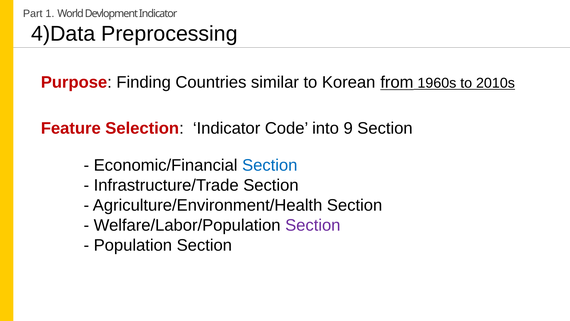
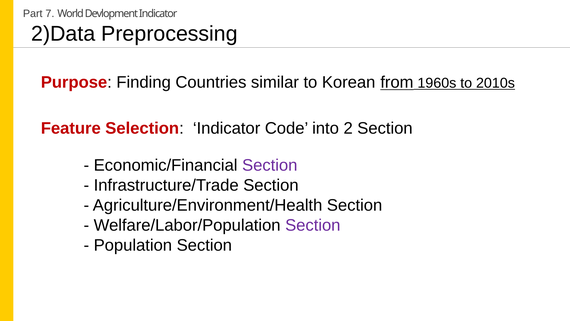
1: 1 -> 7 (50, 14)
4)Data: 4)Data -> 2)Data (63, 34)
9: 9 -> 2 (348, 128)
Section colour: blue -> purple (270, 165)
